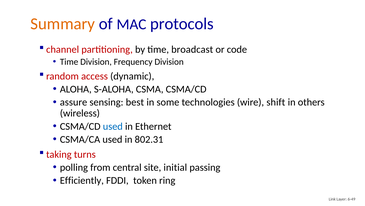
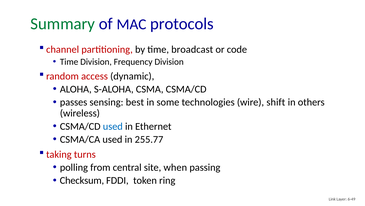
Summary colour: orange -> green (63, 24)
assure: assure -> passes (74, 102)
802.31: 802.31 -> 255.77 (149, 139)
initial: initial -> when (175, 167)
Efficiently: Efficiently -> Checksum (82, 180)
